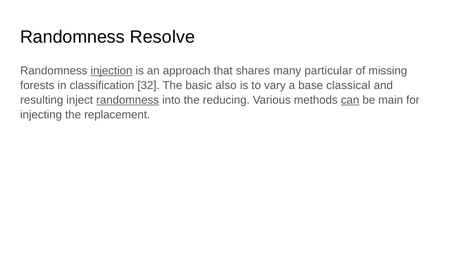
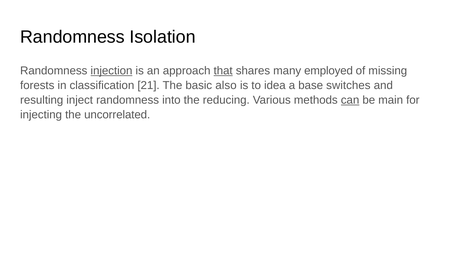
Resolve: Resolve -> Isolation (163, 37)
that underline: none -> present (223, 71)
particular: particular -> employed (329, 71)
32: 32 -> 21 (149, 85)
vary: vary -> idea (275, 85)
classical: classical -> switches (348, 85)
randomness underline: present -> none (128, 100)
replacement: replacement -> uncorrelated (117, 115)
